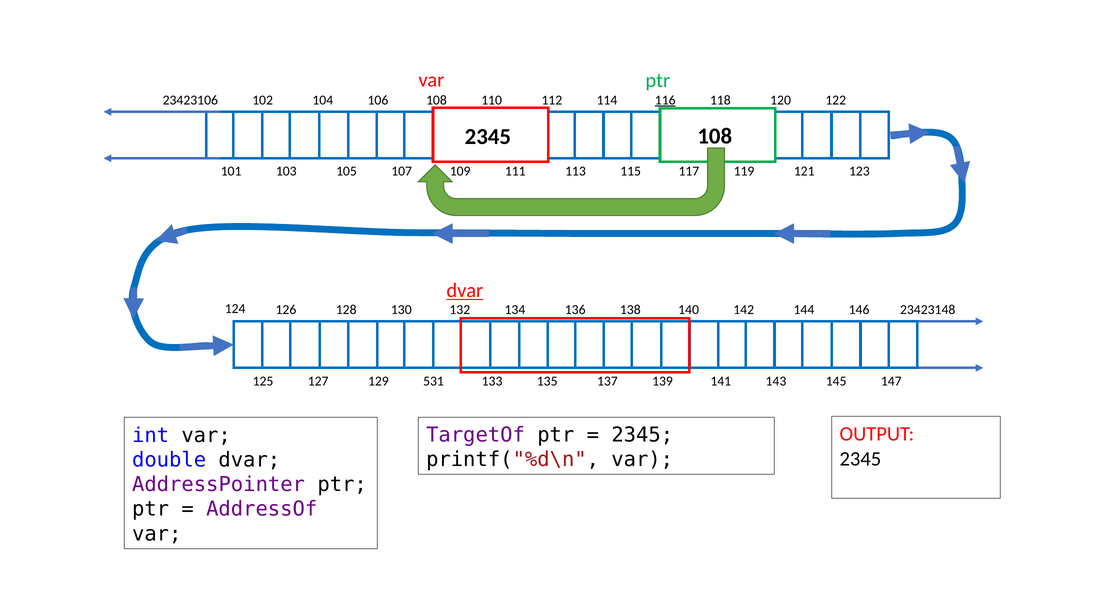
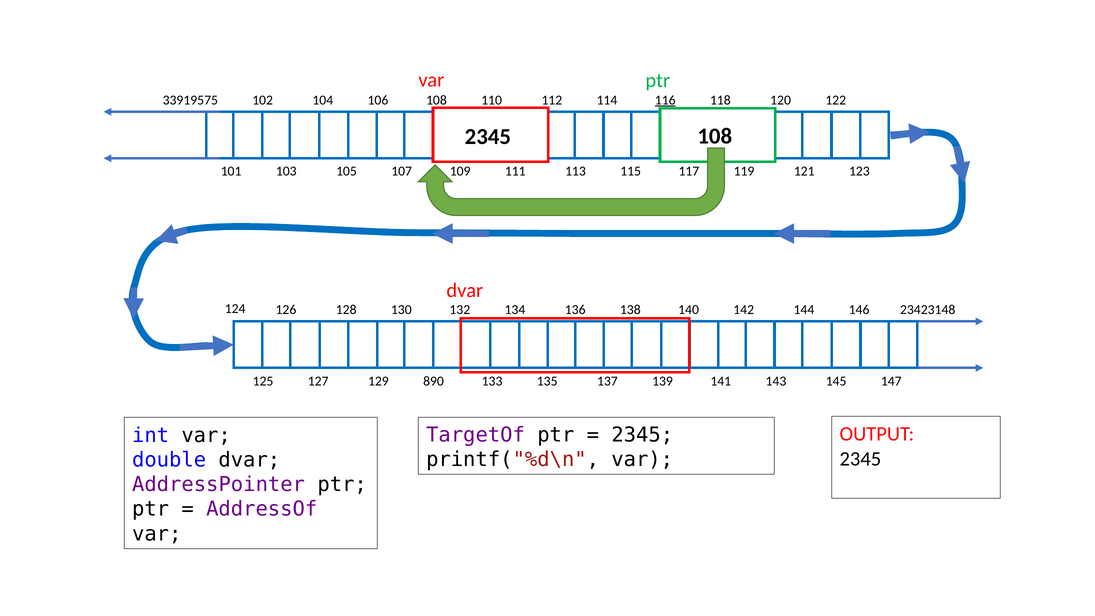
23423106: 23423106 -> 33919575 (190, 100)
dvar underline: present -> none (465, 291)
531: 531 -> 890 (434, 381)
